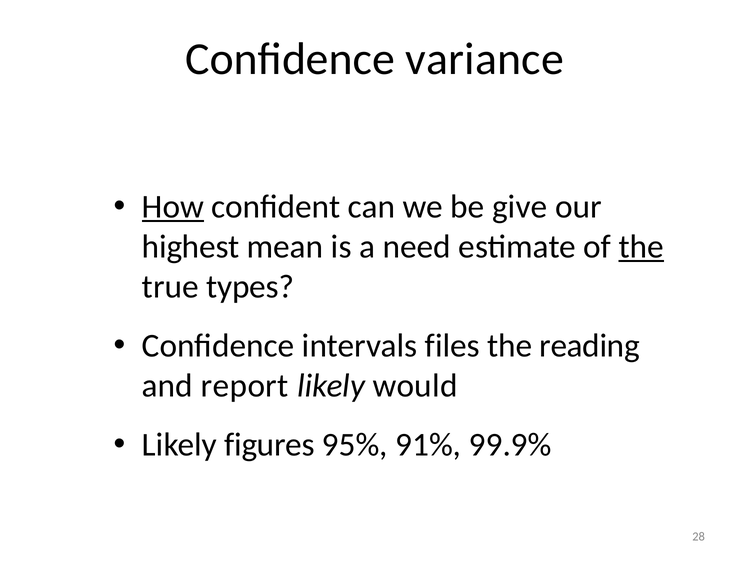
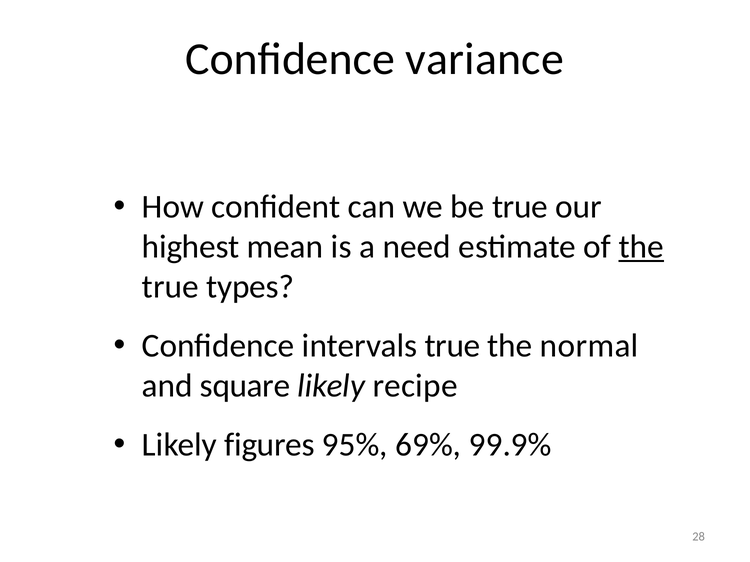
How underline: present -> none (173, 207)
be give: give -> true (520, 207)
intervals files: files -> true (452, 346)
reading: reading -> normal (589, 346)
report: report -> square (245, 386)
would: would -> recipe (415, 386)
91%: 91% -> 69% (428, 445)
